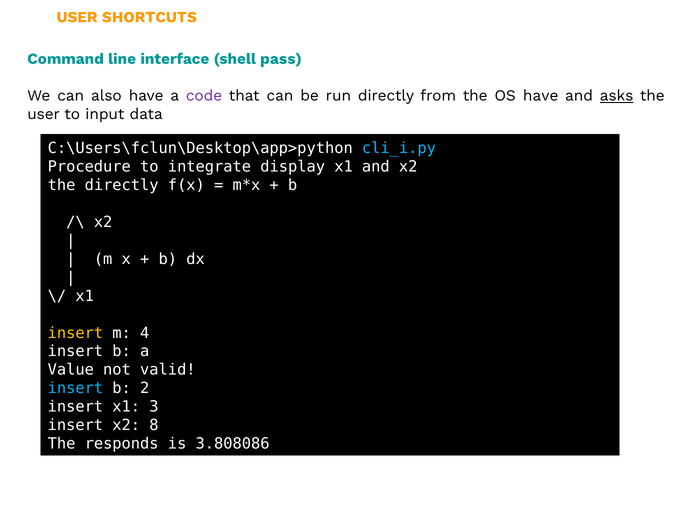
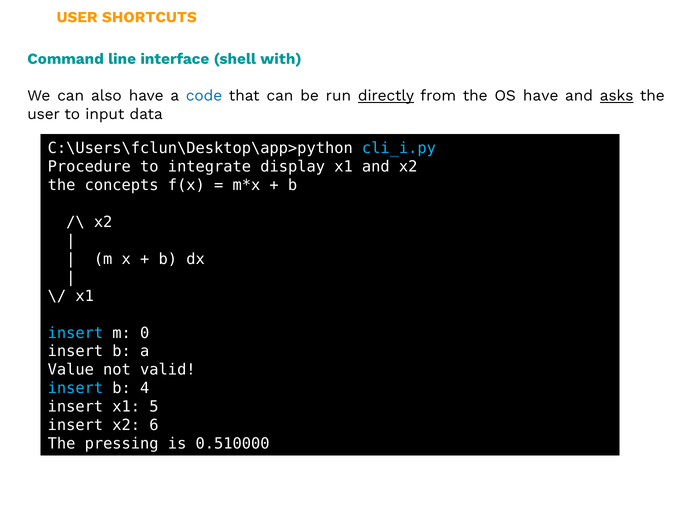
pass: pass -> with (281, 59)
code colour: purple -> blue (204, 96)
directly underline: none -> present (386, 96)
the directly: directly -> concepts (122, 185)
insert colour: yellow -> light blue (75, 333)
4: 4 -> 0 (145, 333)
2: 2 -> 4 (145, 388)
3: 3 -> 5 (154, 407)
8: 8 -> 6 (154, 425)
responds: responds -> pressing (122, 444)
3.808086: 3.808086 -> 0.510000 (233, 444)
